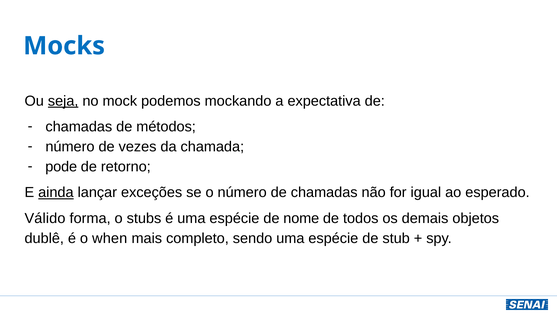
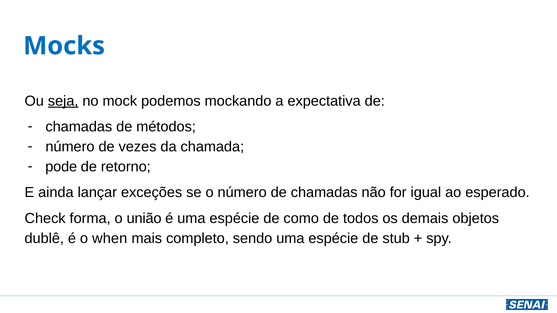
ainda underline: present -> none (56, 193)
Válido: Válido -> Check (45, 219)
stubs: stubs -> união (144, 219)
nome: nome -> como (301, 219)
